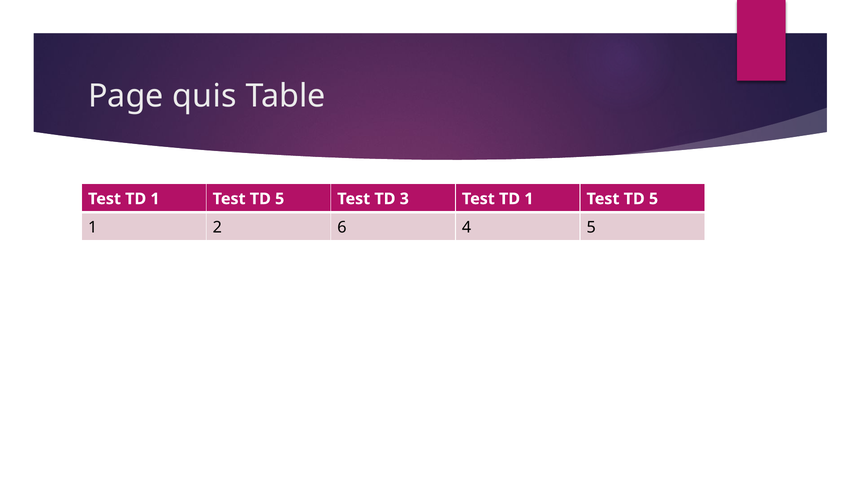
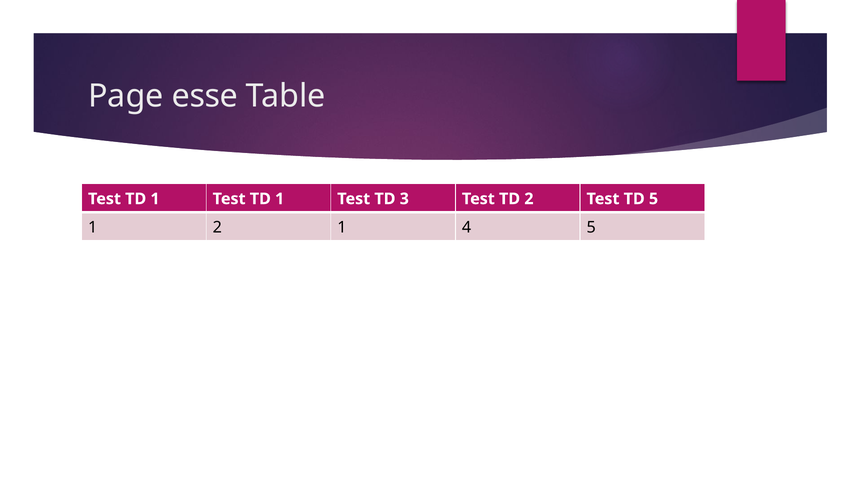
quis: quis -> esse (205, 96)
5: 5 -> 1 (280, 199)
3 Test TD 1: 1 -> 2 (529, 199)
2 6: 6 -> 1 (342, 227)
